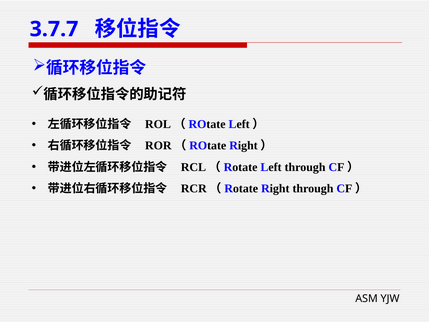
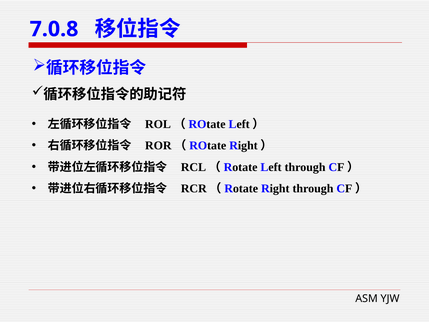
3.7.7: 3.7.7 -> 7.0.8 (54, 29)
